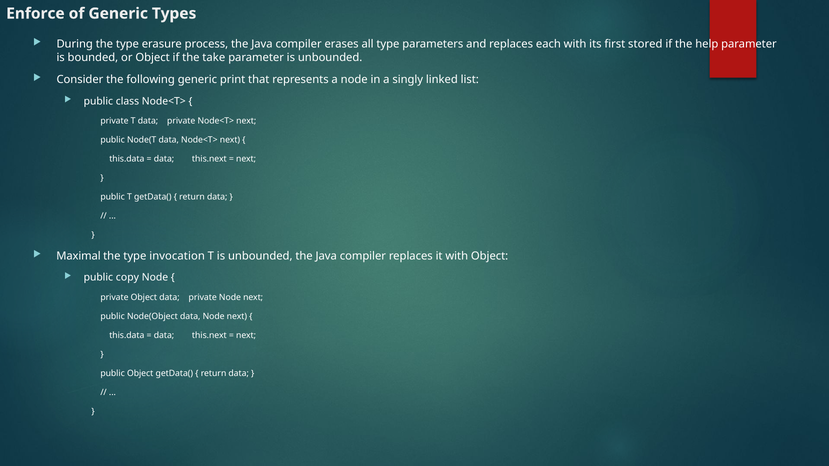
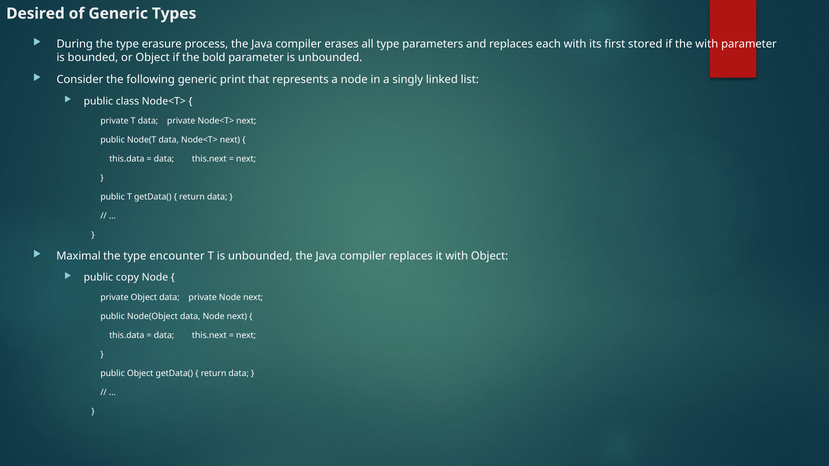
Enforce: Enforce -> Desired (35, 14)
the help: help -> with (707, 44)
take: take -> bold (214, 58)
invocation: invocation -> encounter (177, 256)
